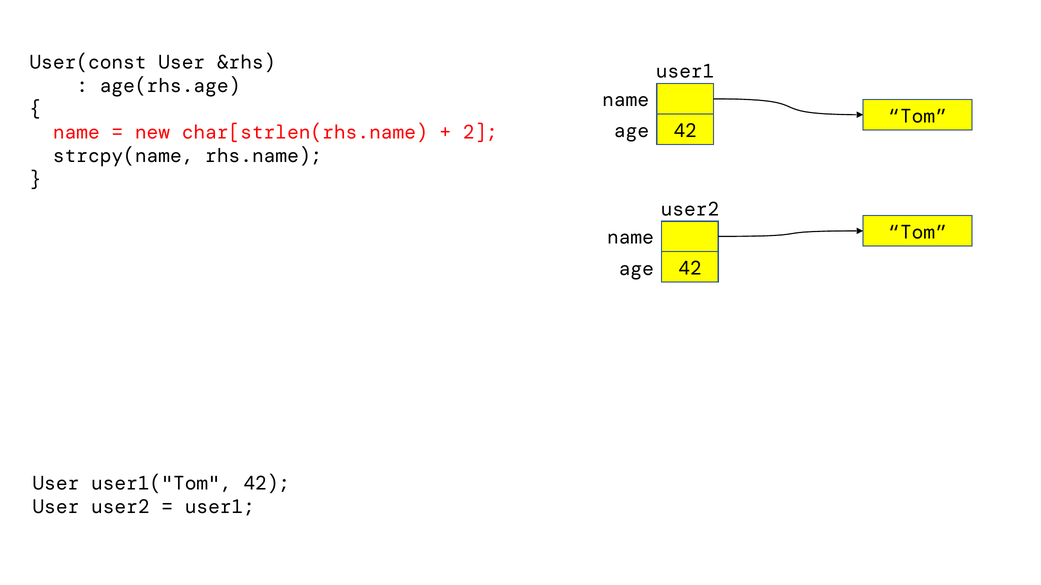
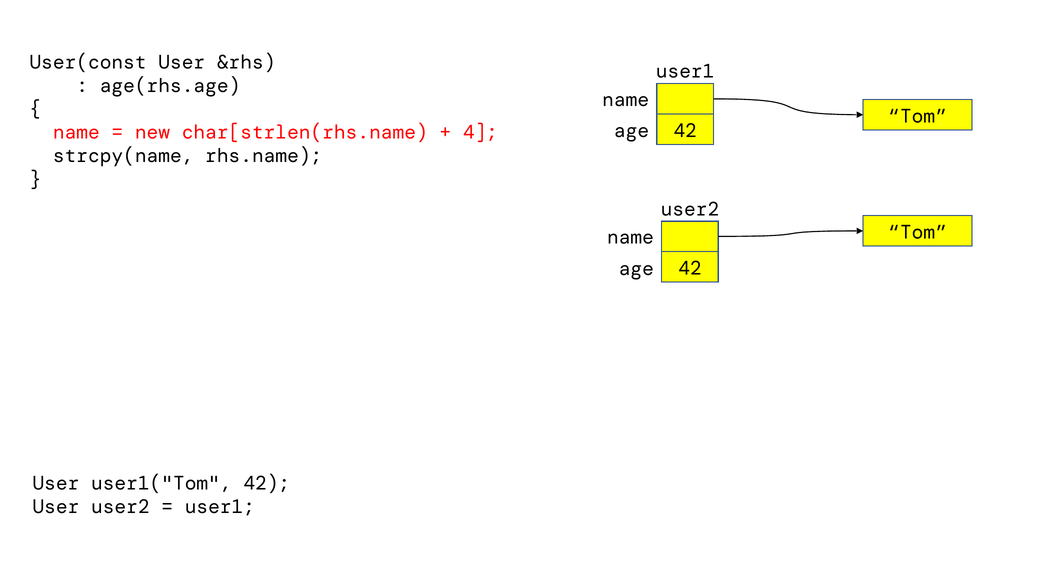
2: 2 -> 4 (480, 133)
